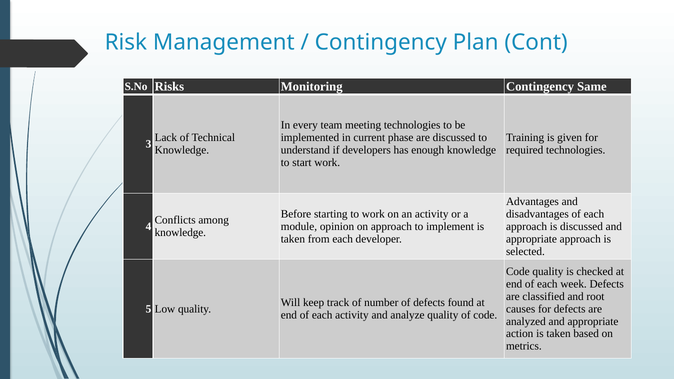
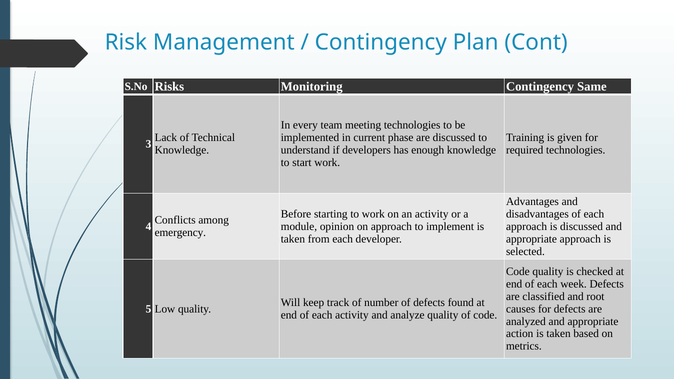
knowledge: knowledge -> emergency (180, 233)
